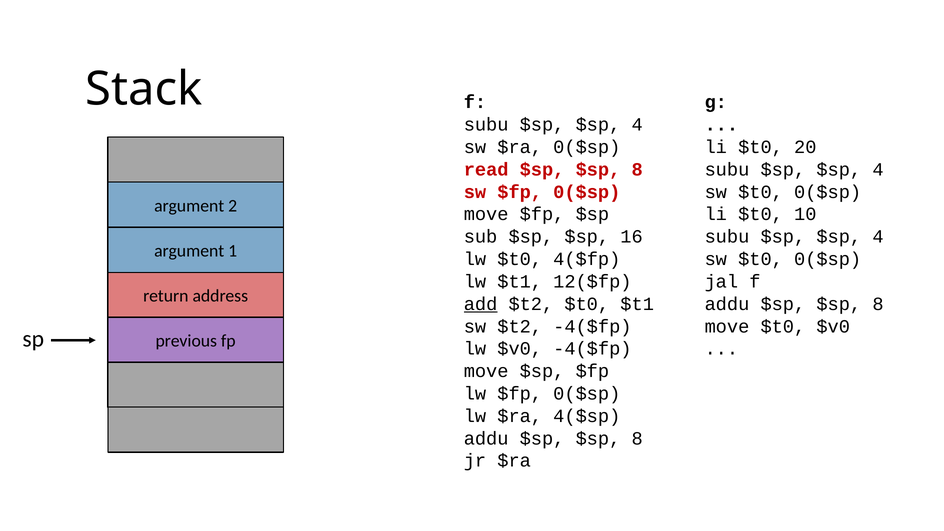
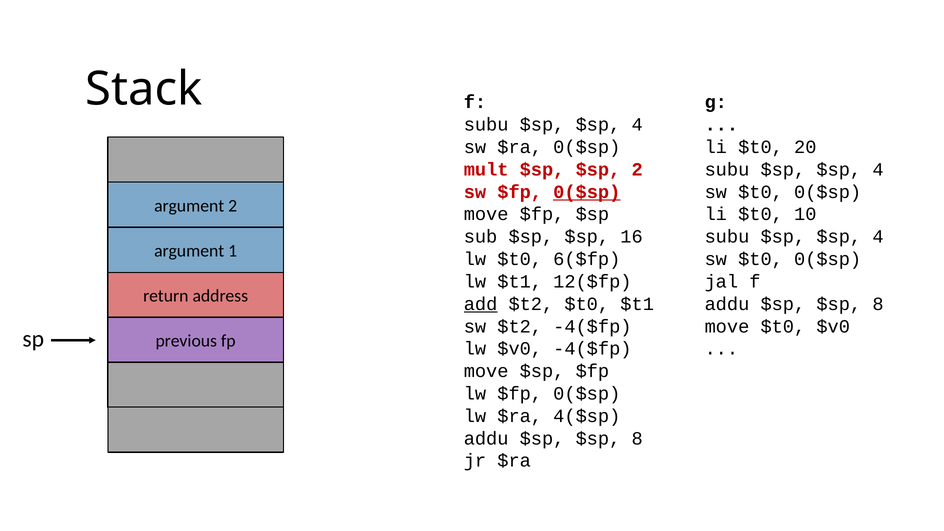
read: read -> mult (486, 169)
8: 8 -> 2 (637, 169)
0($sp underline: none -> present (587, 192)
4($fp: 4($fp -> 6($fp (587, 259)
